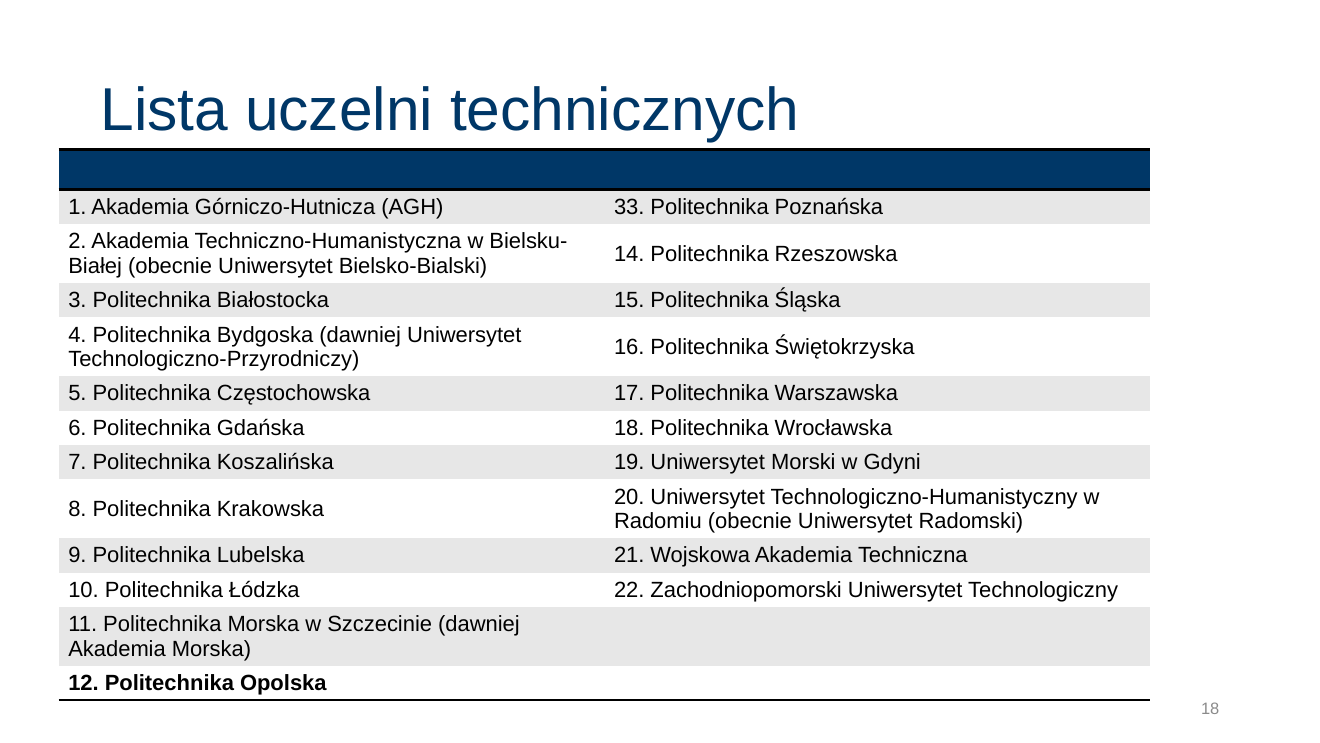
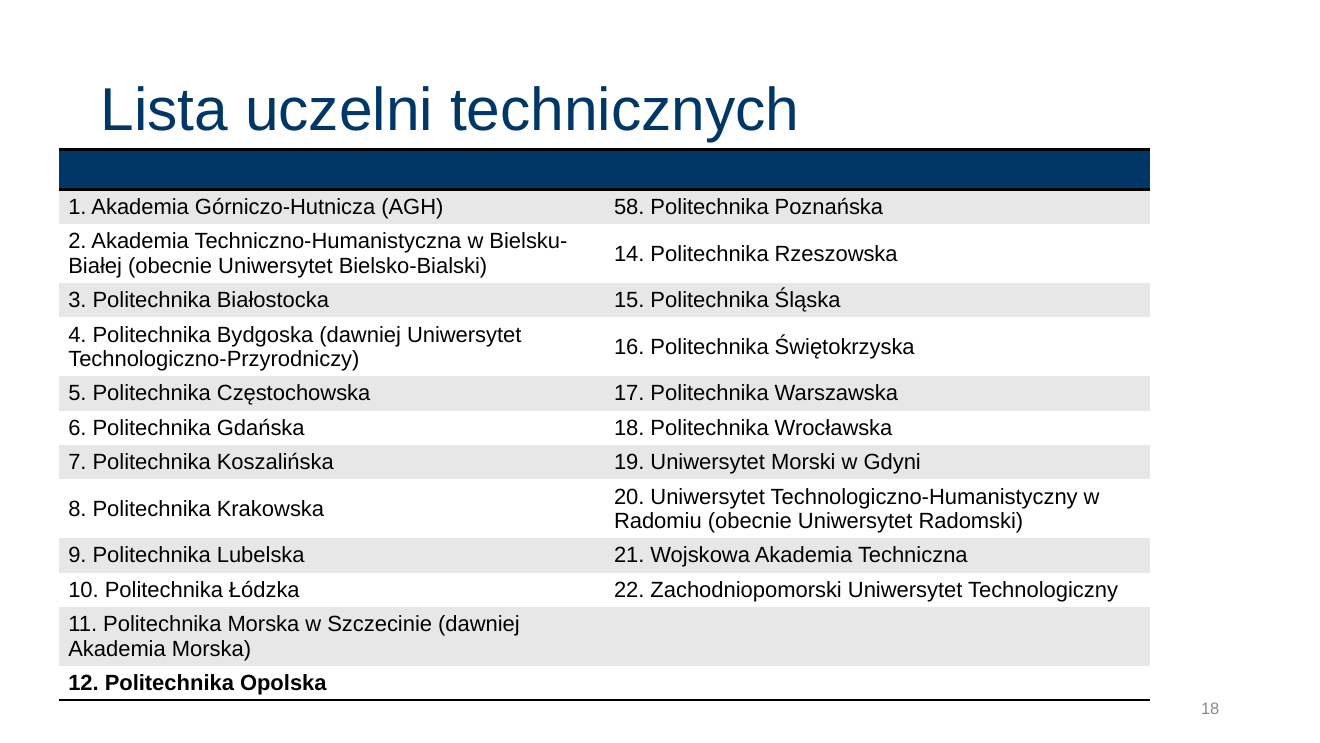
33: 33 -> 58 (629, 207)
